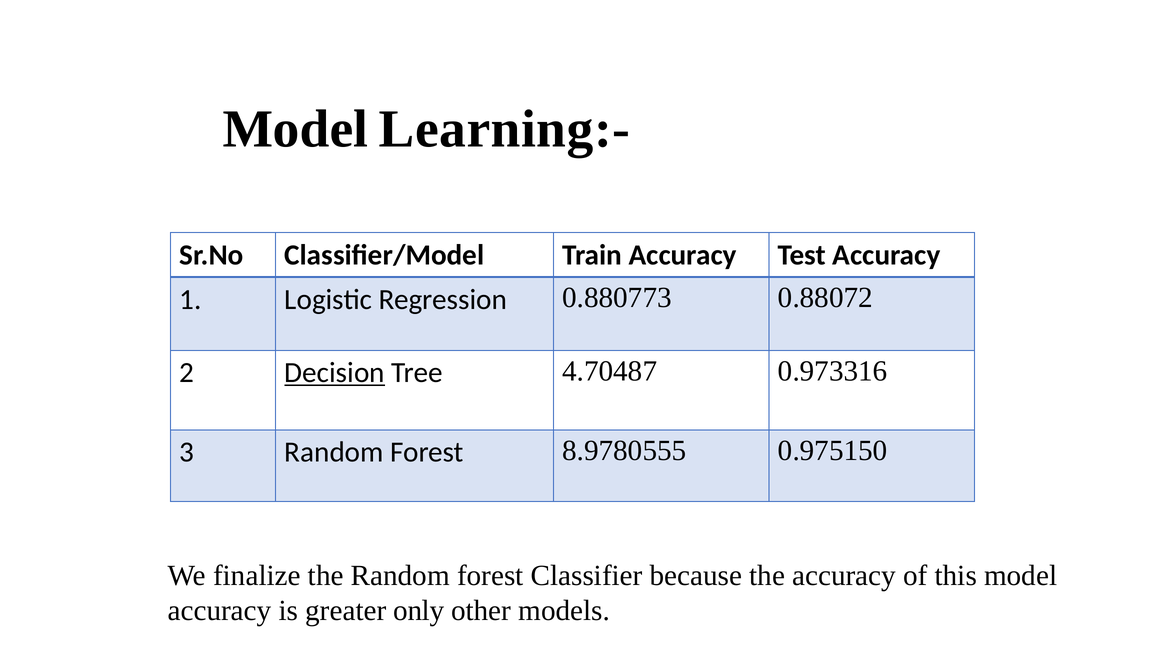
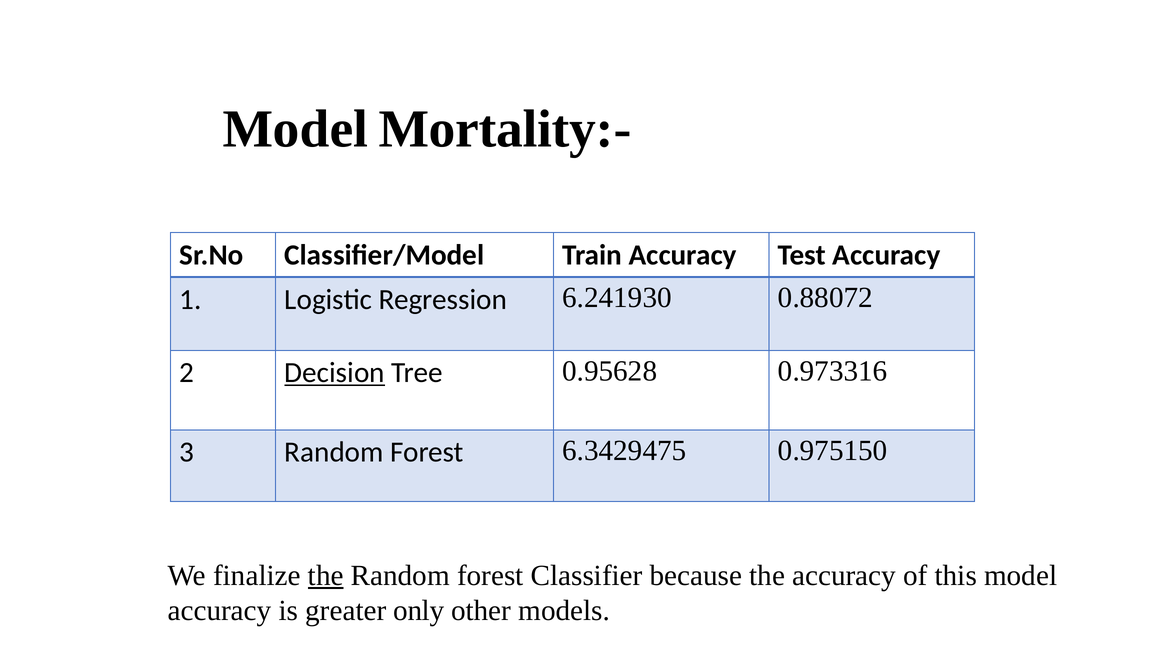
Learning:-: Learning:- -> Mortality:- (505, 129)
0.880773: 0.880773 -> 6.241930 (617, 298)
4.70487: 4.70487 -> 0.95628 (610, 371)
8.9780555: 8.9780555 -> 6.3429475 (624, 451)
the underline: none -> present (326, 575)
